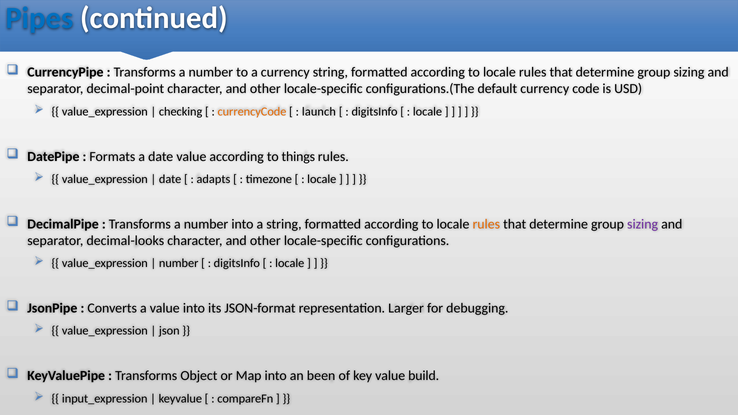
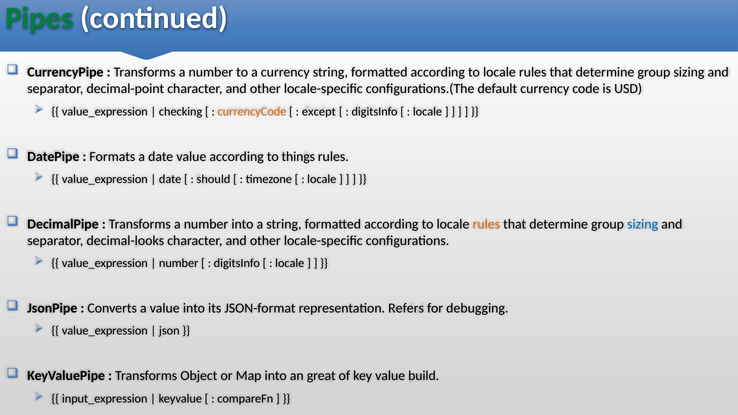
Pipes colour: blue -> green (40, 18)
launch: launch -> except (319, 112)
adapts: adapts -> should (213, 179)
sizing colour: purple -> blue (643, 224)
Larger: Larger -> Refers (406, 308)
been: been -> great (321, 376)
